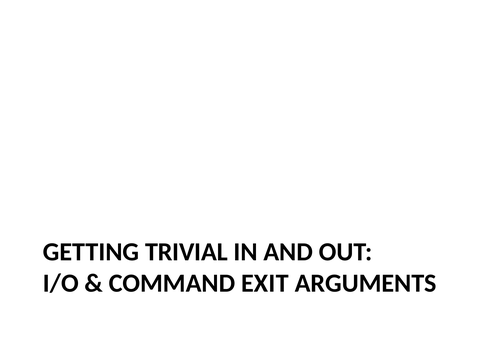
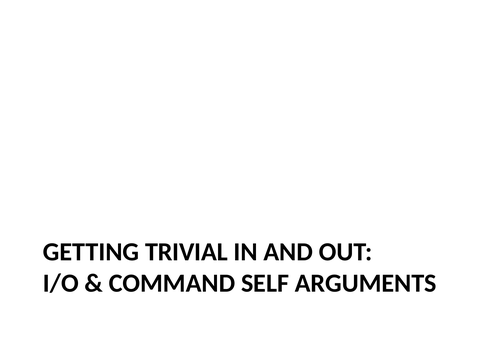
EXIT: EXIT -> SELF (265, 284)
